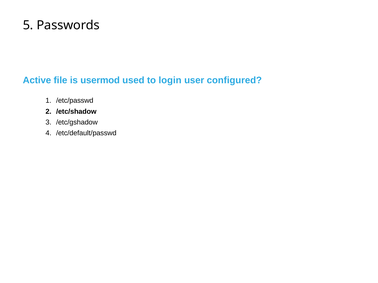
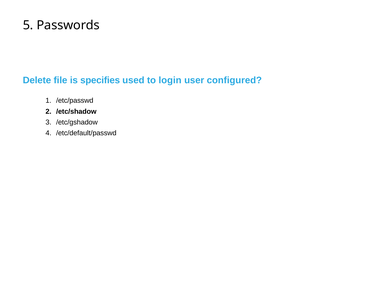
Active: Active -> Delete (37, 80)
usermod: usermod -> specifies (100, 80)
